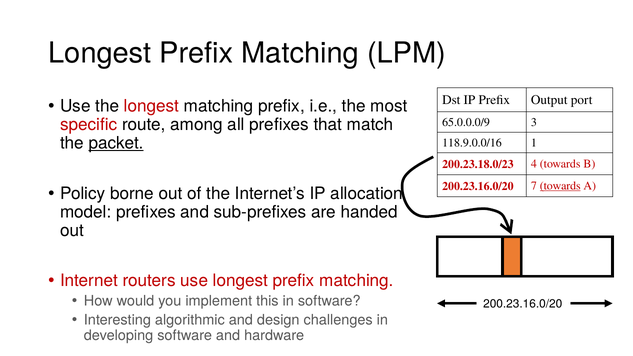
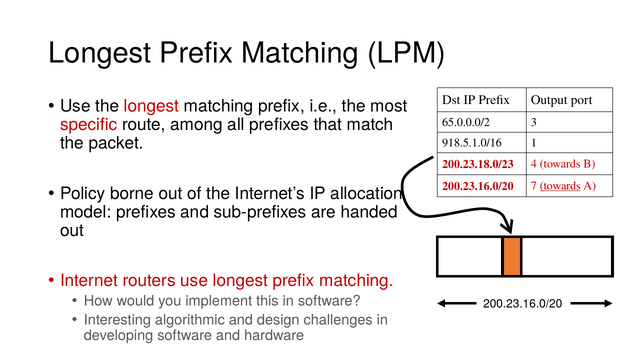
65.0.0.0/9: 65.0.0.0/9 -> 65.0.0.0/2 (466, 123)
packet underline: present -> none (116, 143)
118.9.0.0/16: 118.9.0.0/16 -> 918.5.1.0/16 (472, 143)
